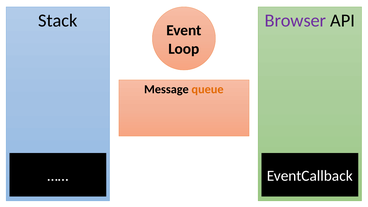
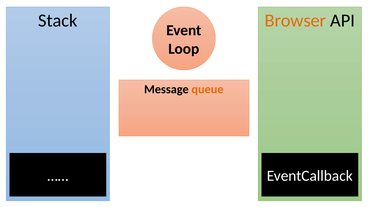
Browser colour: purple -> orange (295, 21)
